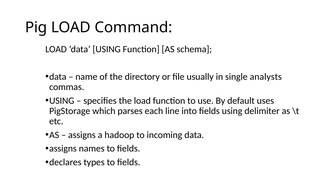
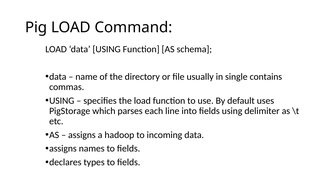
analysts: analysts -> contains (266, 77)
